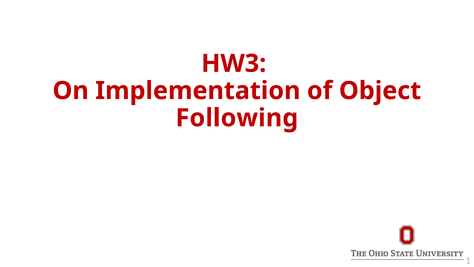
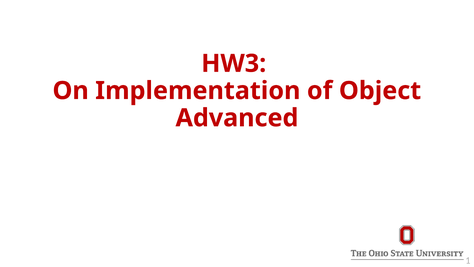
Following: Following -> Advanced (237, 118)
